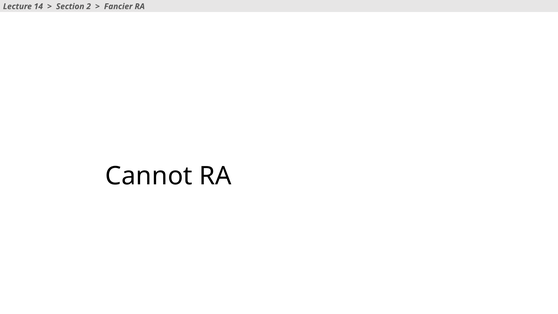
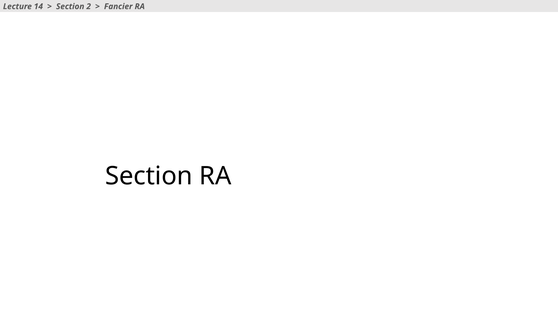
Cannot: Cannot -> Section (149, 176)
